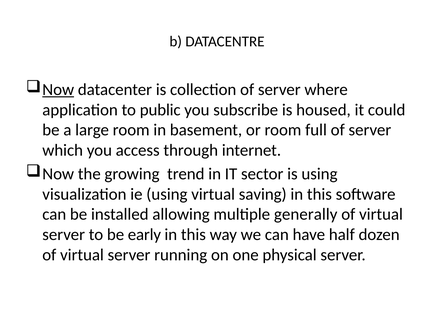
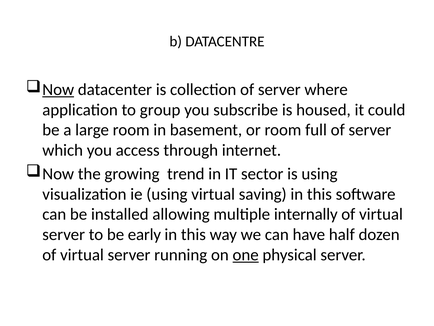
public: public -> group (160, 110)
generally: generally -> internally (306, 214)
one underline: none -> present (246, 254)
